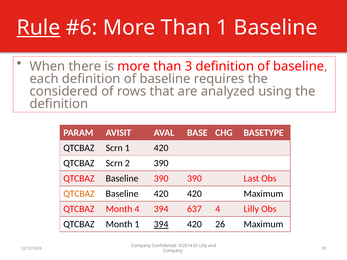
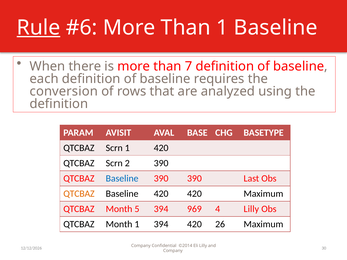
3: 3 -> 7 (188, 66)
considered: considered -> conversion (64, 91)
Baseline colour: black -> blue (122, 179)
Month 4: 4 -> 5 (137, 209)
637: 637 -> 969 (194, 209)
394 underline: present -> none (161, 224)
